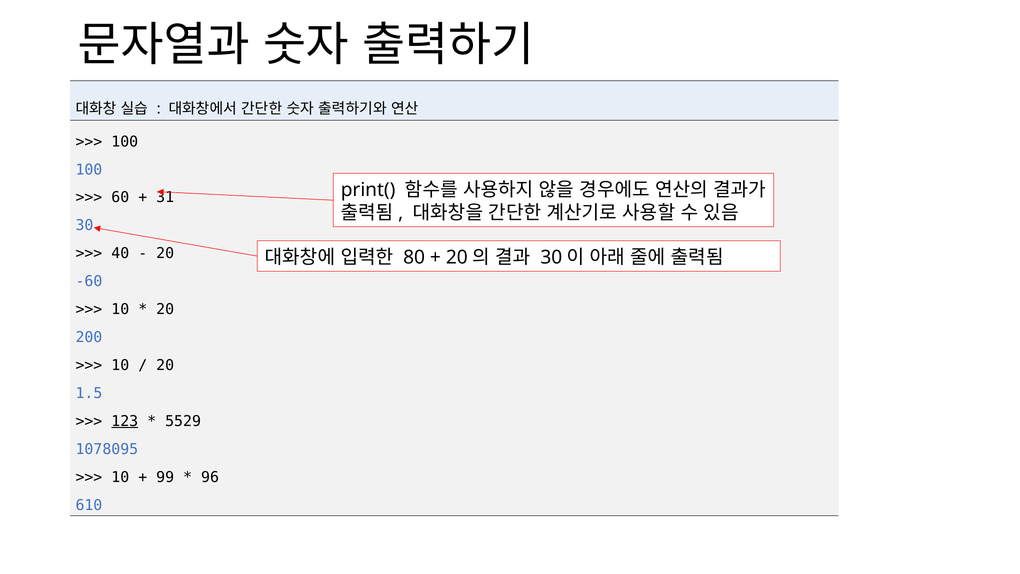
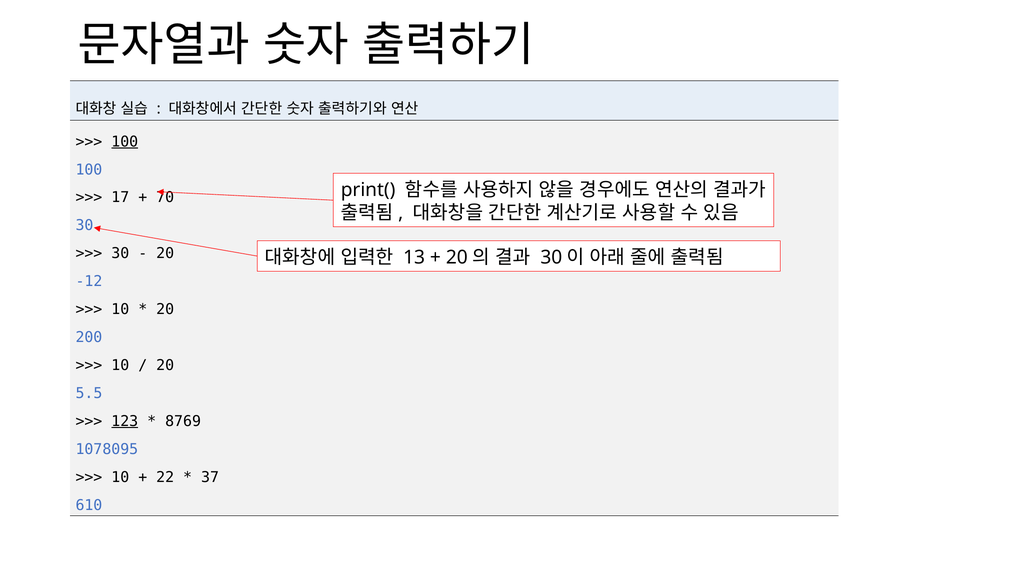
100 underline: none -> present (125, 142)
60: 60 -> 17 (120, 197)
31: 31 -> 70 (165, 197)
40: 40 -> 30 (120, 253)
80: 80 -> 13 (414, 257)
-60: -60 -> -12 (89, 281)
1.5: 1.5 -> 5.5 (89, 393)
5529: 5529 -> 8769 (183, 421)
99: 99 -> 22 (165, 477)
96: 96 -> 37 (210, 477)
